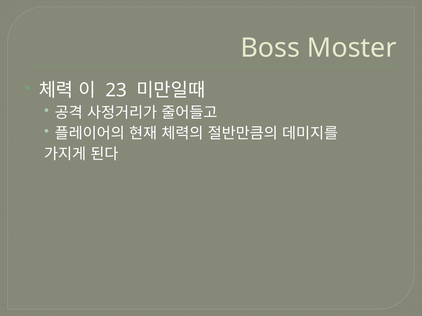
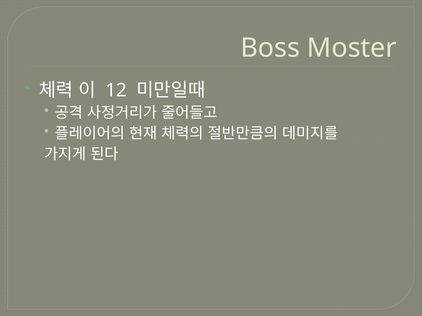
23: 23 -> 12 (116, 91)
